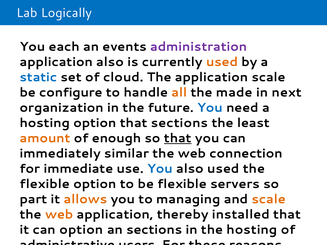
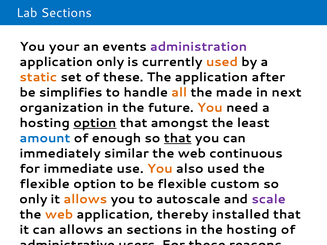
Lab Logically: Logically -> Sections (66, 13)
each: each -> your (64, 47)
application also: also -> only (110, 62)
static colour: blue -> orange (38, 77)
of cloud: cloud -> these (123, 77)
application scale: scale -> after (268, 77)
configure: configure -> simplifies (71, 92)
You colour: blue -> orange (210, 108)
option underline: none -> present (95, 123)
that sections: sections -> amongst (180, 123)
amount colour: orange -> blue (45, 138)
connection: connection -> continuous (246, 154)
You colour: blue -> orange (160, 169)
servers: servers -> custom (235, 184)
part: part -> only (33, 199)
managing: managing -> autoscale (188, 199)
scale colour: orange -> purple (269, 199)
can option: option -> allows (81, 230)
